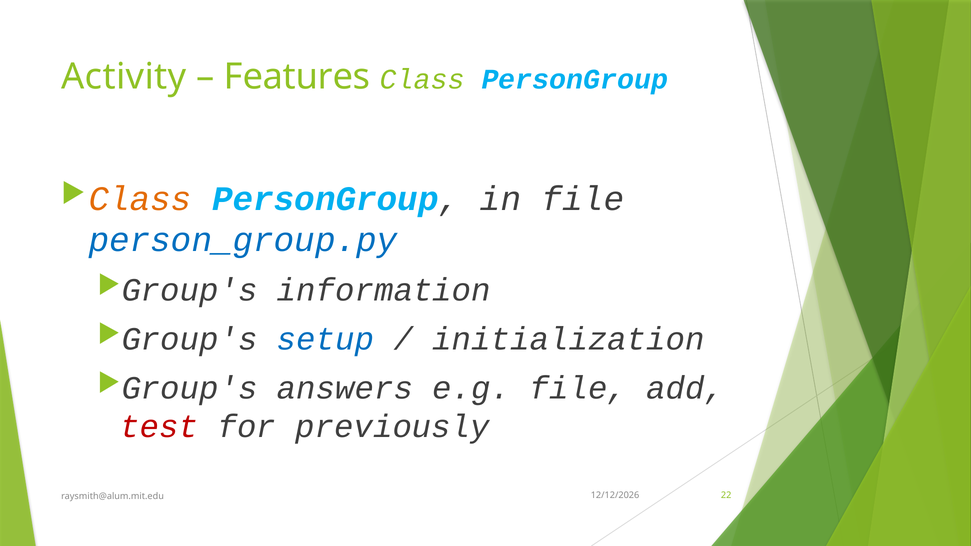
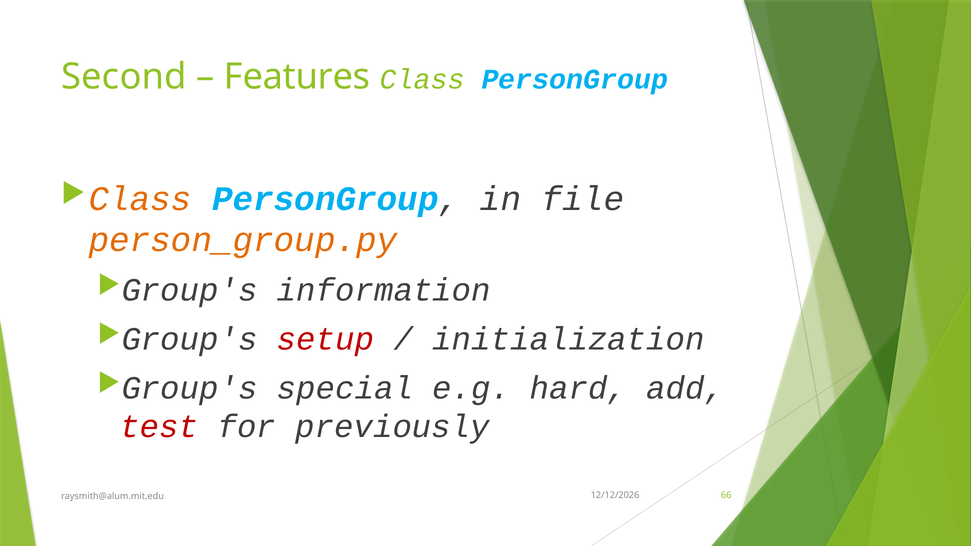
Activity: Activity -> Second (124, 77)
person_group.py colour: blue -> orange (243, 240)
setup colour: blue -> red (326, 339)
answers: answers -> special (345, 388)
e.g file: file -> hard (578, 388)
22: 22 -> 66 (726, 496)
